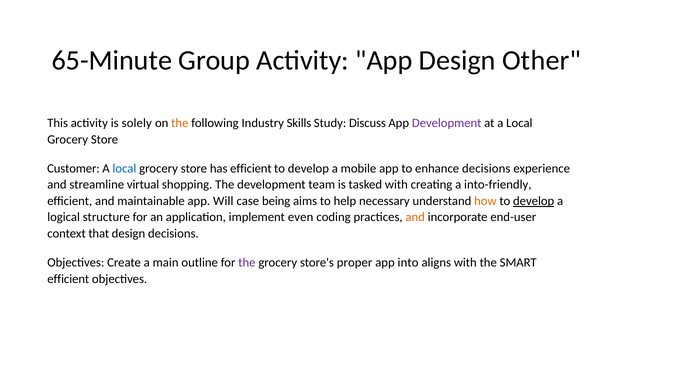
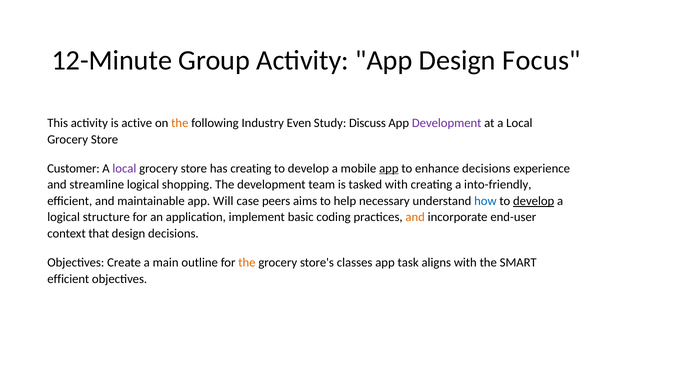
65-Minute: 65-Minute -> 12-Minute (112, 60)
Other: Other -> Focus (542, 60)
solely: solely -> active (137, 123)
Skills: Skills -> Even (299, 123)
local colour: blue -> purple (124, 168)
has efficient: efficient -> creating (251, 168)
app underline: none -> present (389, 168)
streamline virtual: virtual -> logical (143, 185)
being: being -> peers (276, 201)
how colour: orange -> blue (485, 201)
even: even -> basic (301, 217)
the colour: purple -> orange (247, 262)
proper: proper -> classes (355, 262)
into: into -> task (408, 262)
